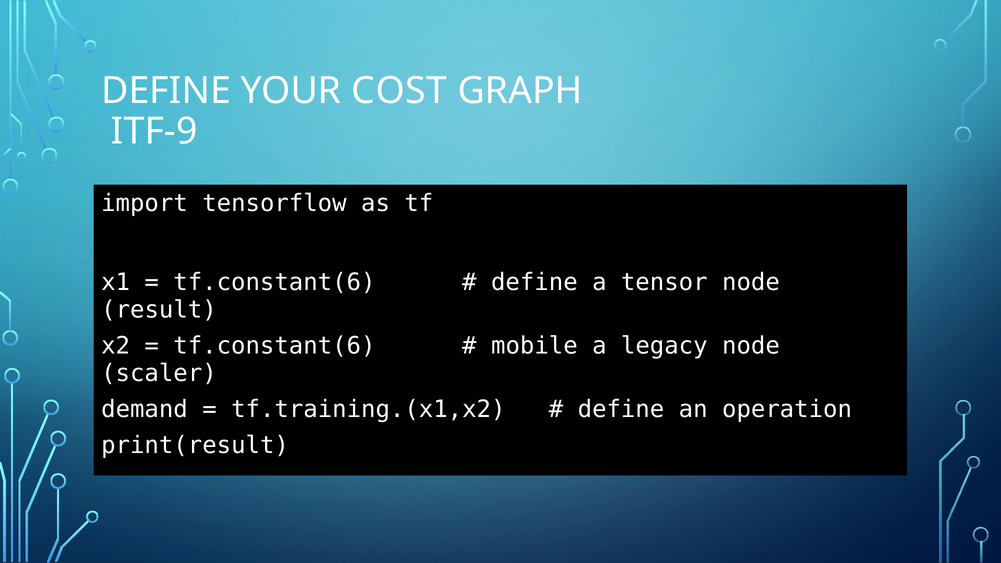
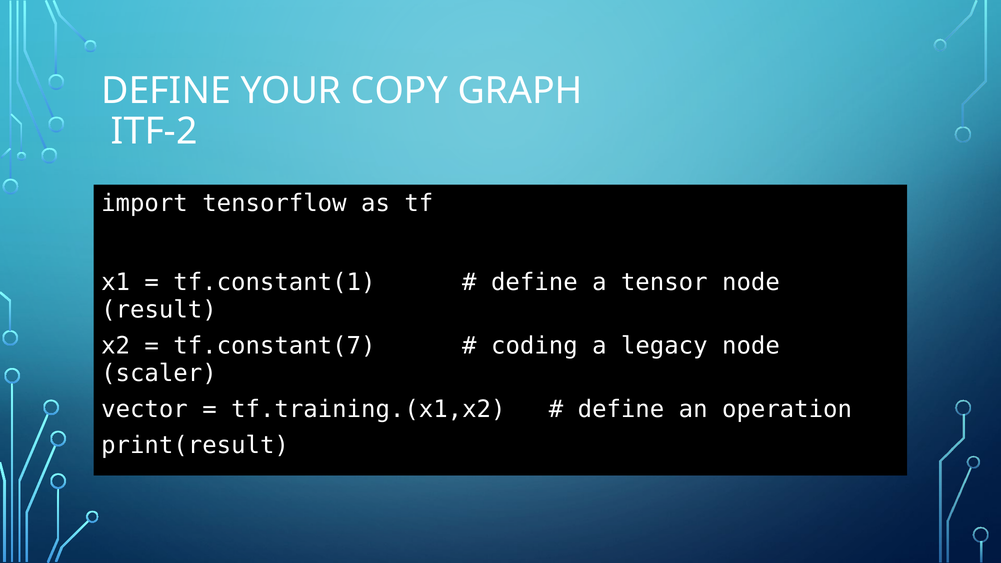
COST: COST -> COPY (399, 91)
ITF-9: ITF-9 -> ITF-2 (154, 131)
tf.constant(6: tf.constant(6 -> tf.constant(1 (274, 282)
tf.constant(6: tf.constant(6 -> tf.constant(7 (274, 346)
mobile: mobile -> coding (534, 346)
demand: demand -> vector (145, 409)
